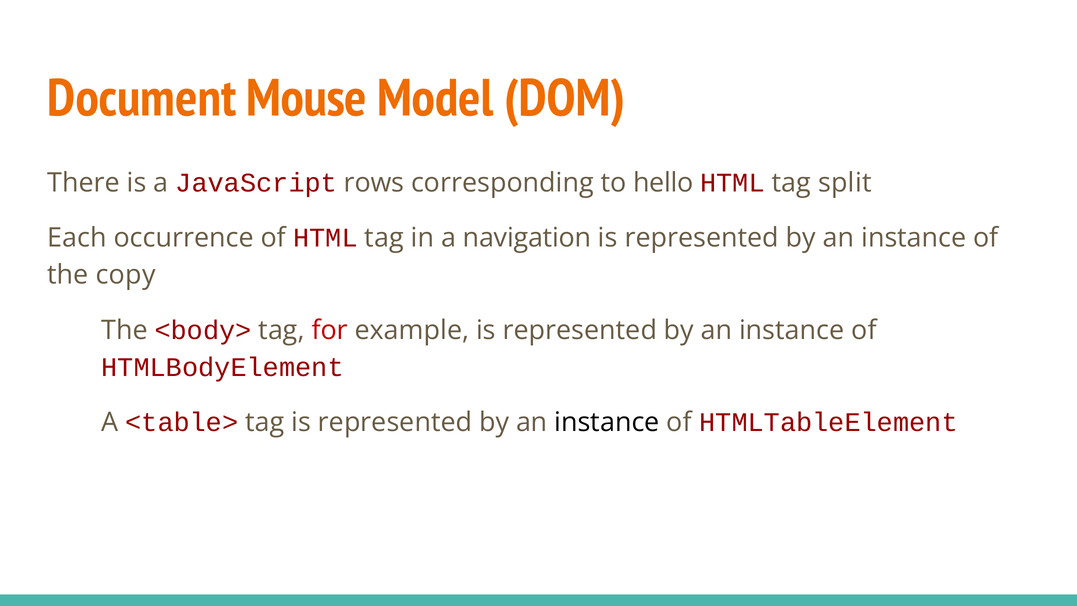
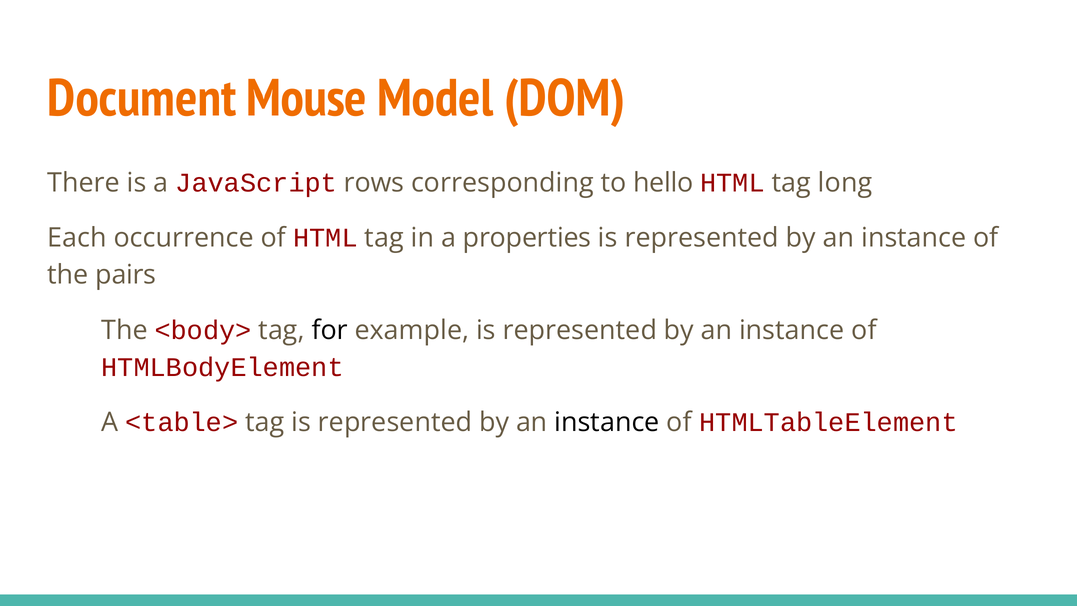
split: split -> long (845, 183)
navigation: navigation -> properties (527, 238)
copy: copy -> pairs (126, 275)
for colour: red -> black (330, 330)
